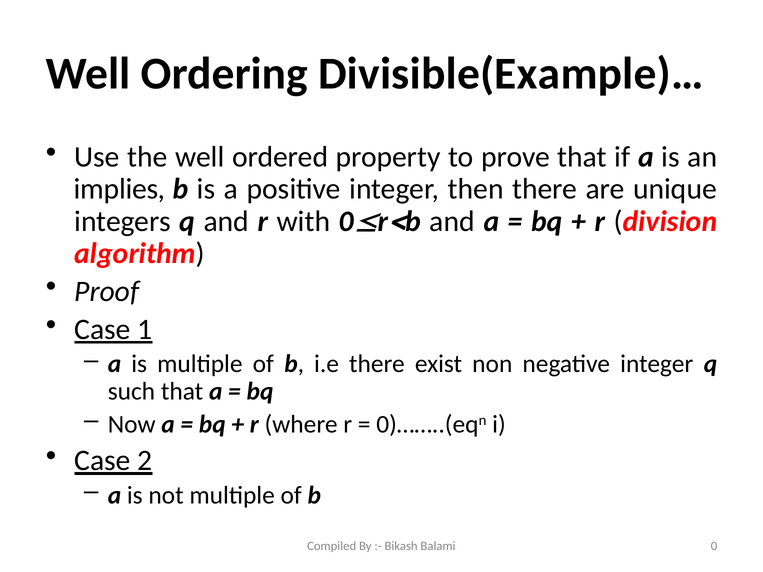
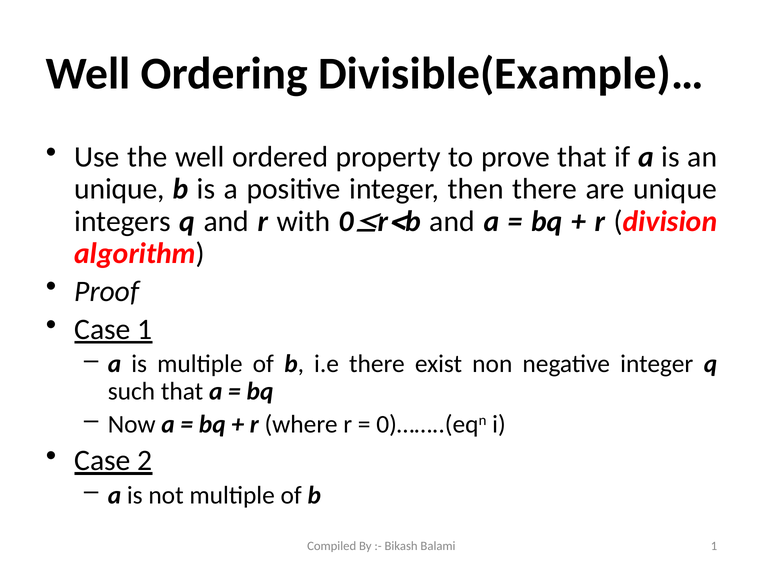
implies: implies -> unique (120, 189)
Balami 0: 0 -> 1 (714, 546)
